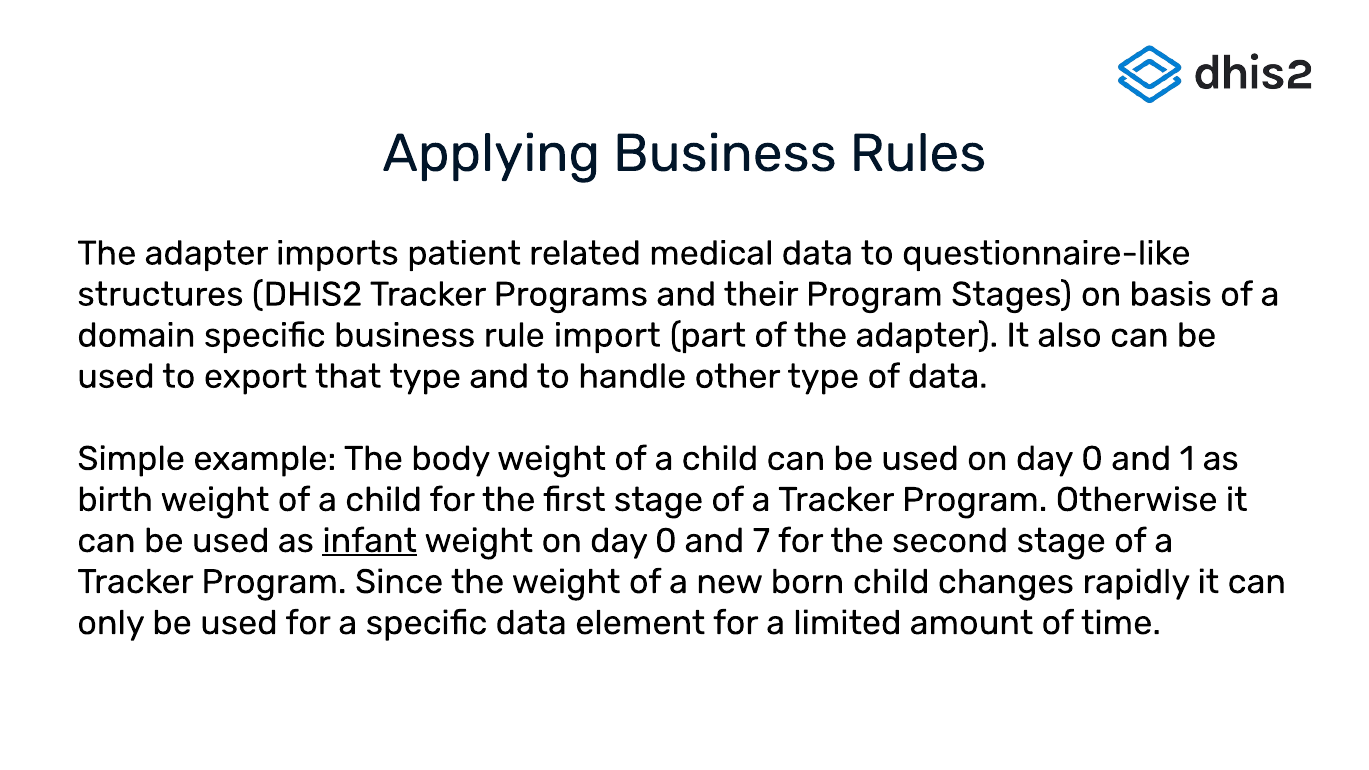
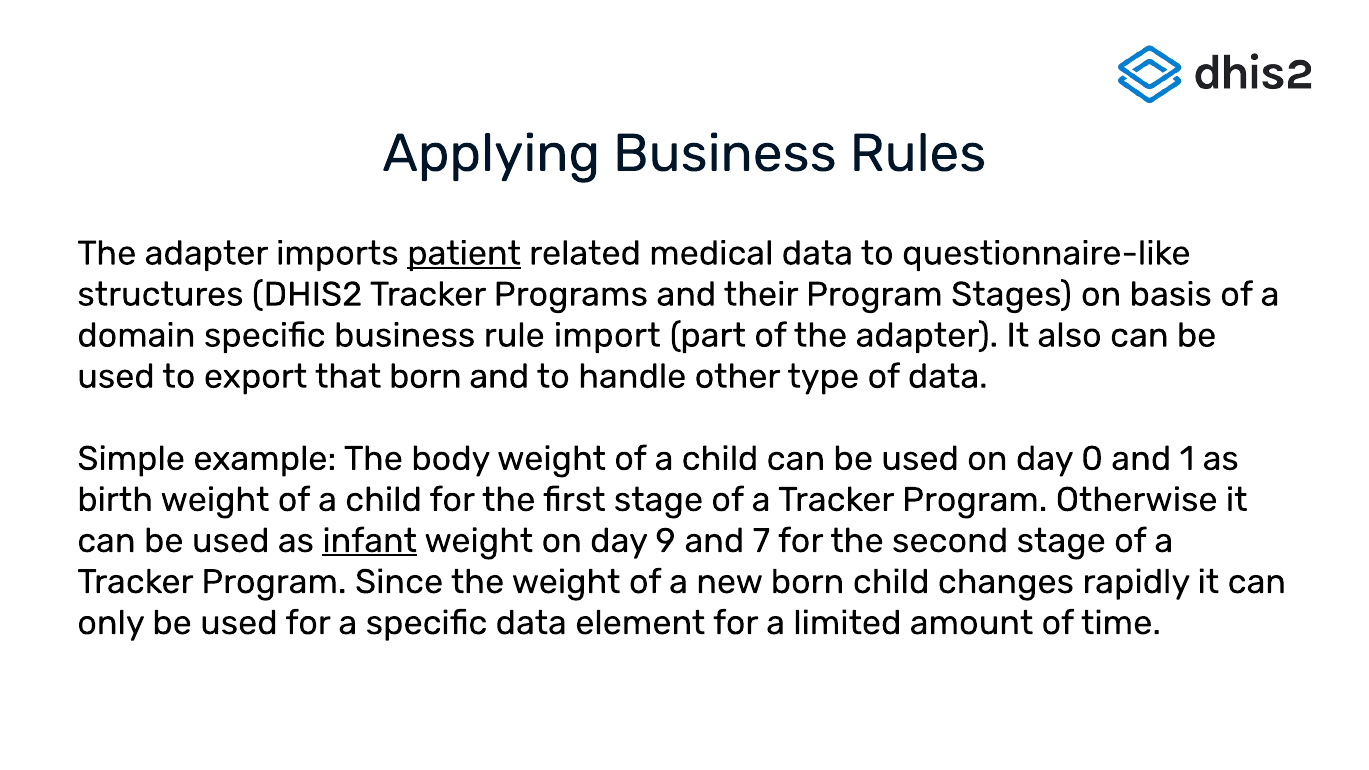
patient underline: none -> present (464, 253)
that type: type -> born (425, 377)
weight on day 0: 0 -> 9 (665, 541)
